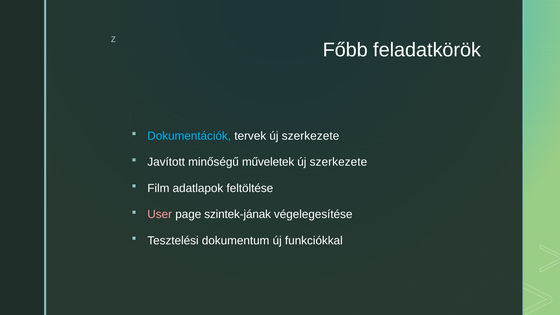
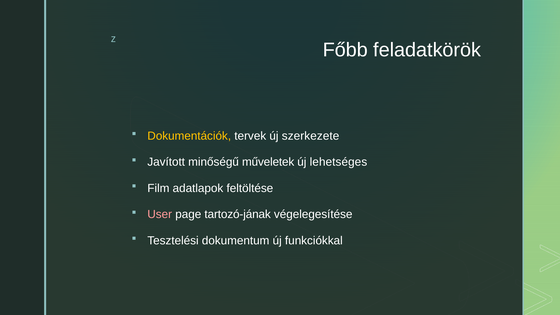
Dokumentációk colour: light blue -> yellow (189, 136)
szerkezete: szerkezete -> lehetséges (338, 162)
szintek-jának: szintek-jának -> tartozó-jának (238, 214)
